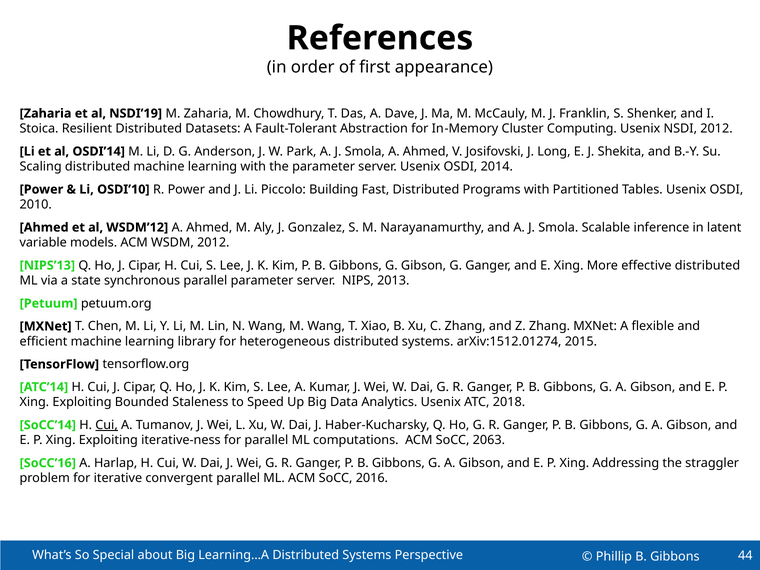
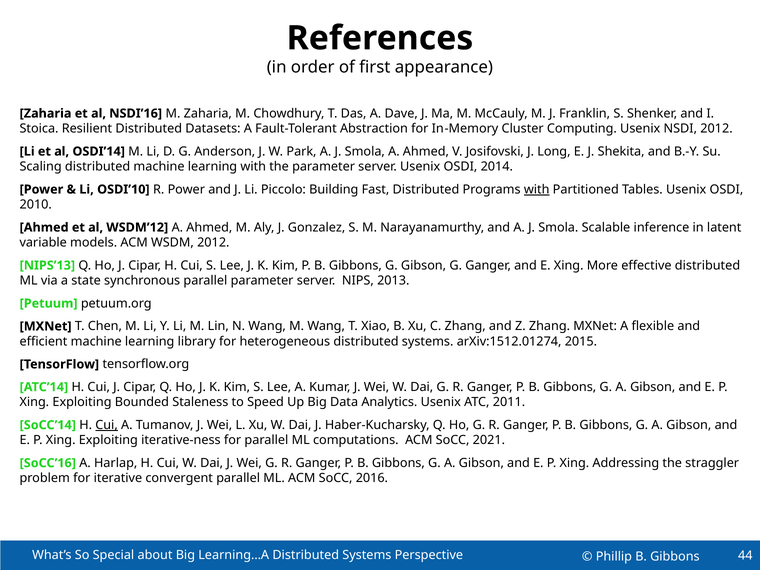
NSDI’19: NSDI’19 -> NSDI’16 (136, 113)
with underline: none -> present (537, 189)
2018: 2018 -> 2011 (509, 402)
2063: 2063 -> 2021 (489, 440)
